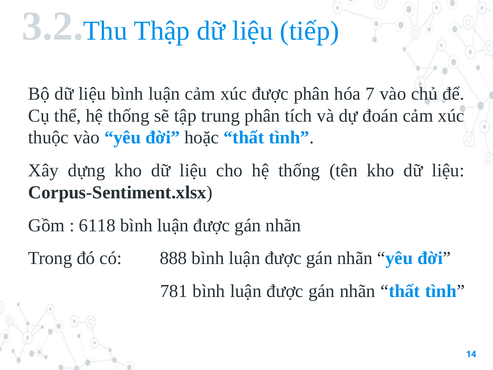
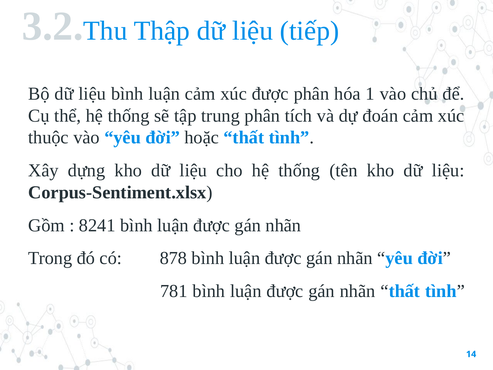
7: 7 -> 1 (370, 94)
6118: 6118 -> 8241 (97, 225)
888: 888 -> 878 (173, 258)
